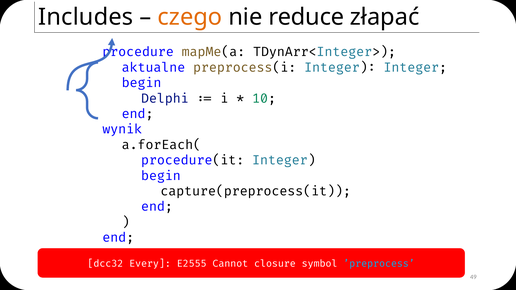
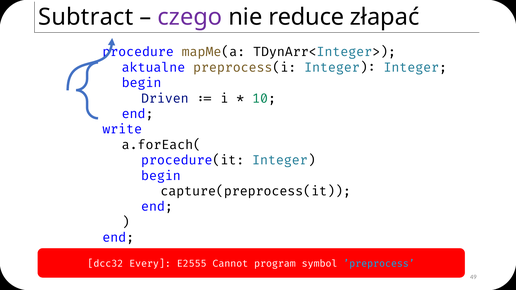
Includes: Includes -> Subtract (86, 17)
czego colour: orange -> purple (190, 17)
Delphi: Delphi -> Driven (165, 99)
wynik: wynik -> write (122, 129)
closure: closure -> program (275, 264)
